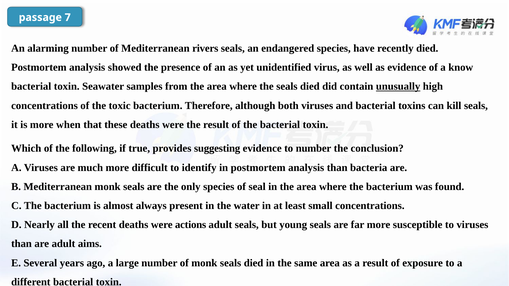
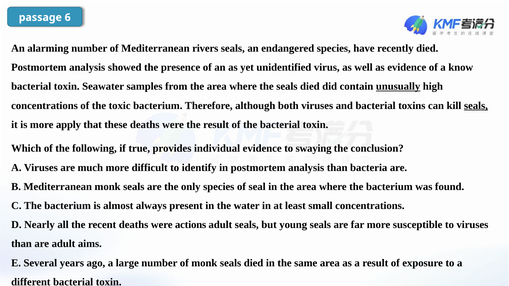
7: 7 -> 6 (68, 17)
seals underline: none -> present (476, 106)
when: when -> apply (68, 125)
suggesting: suggesting -> individual (217, 149)
to number: number -> swaying (314, 149)
